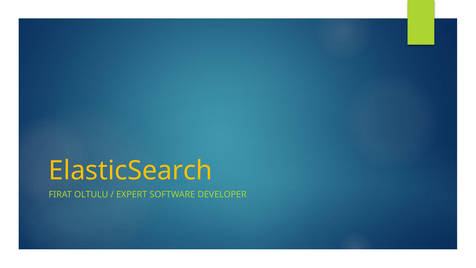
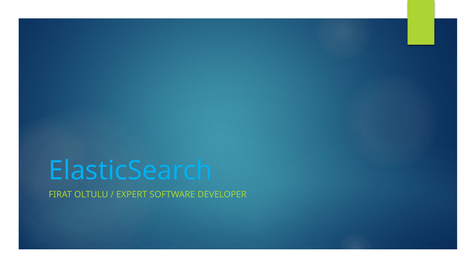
ElasticSearch colour: yellow -> light blue (131, 171)
